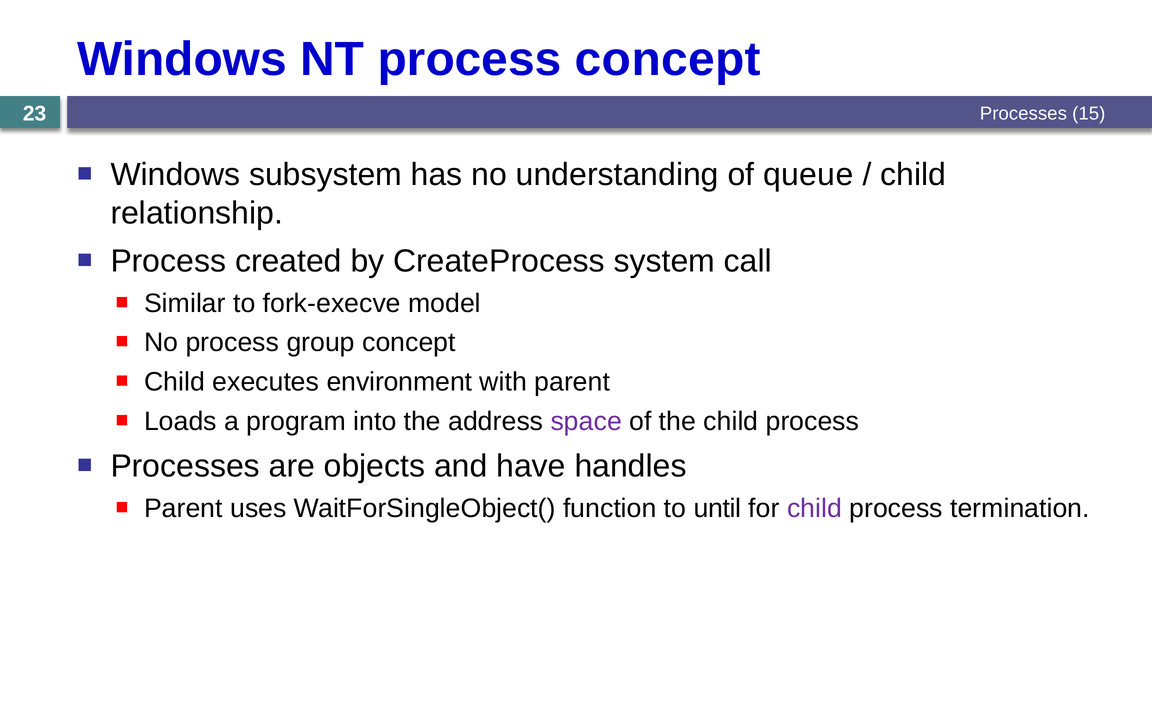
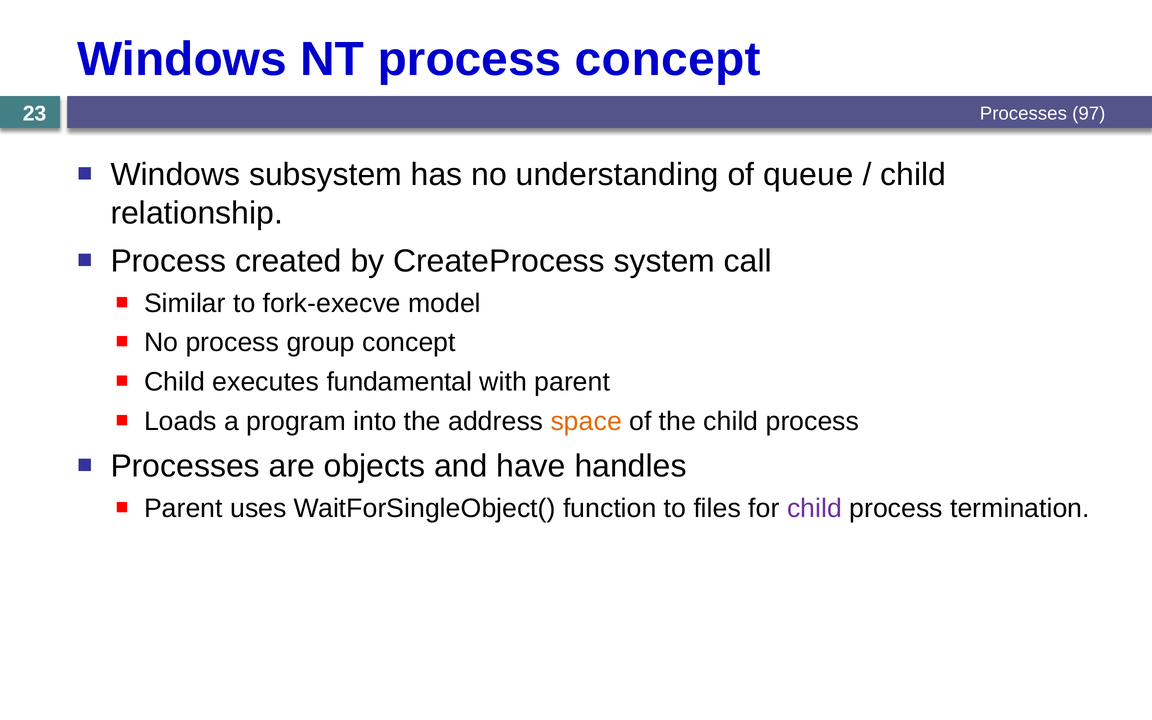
15: 15 -> 97 (1089, 113)
environment: environment -> fundamental (399, 382)
space colour: purple -> orange (586, 421)
until: until -> files (717, 508)
